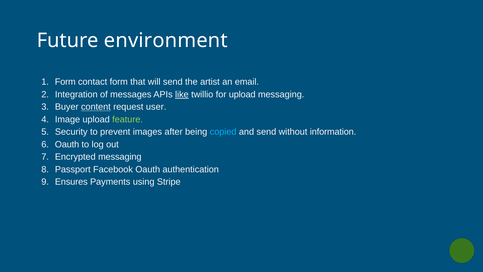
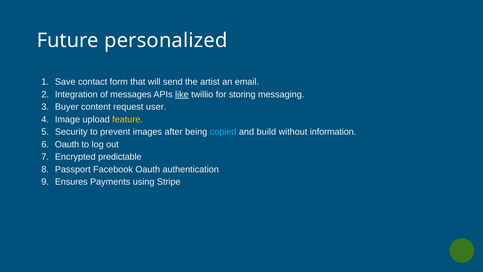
environment: environment -> personalized (166, 41)
Form: Form -> Save (65, 82)
for upload: upload -> storing (242, 94)
content underline: present -> none (96, 107)
feature colour: light green -> yellow (128, 119)
and send: send -> build (266, 132)
Encrypted messaging: messaging -> predictable (120, 157)
